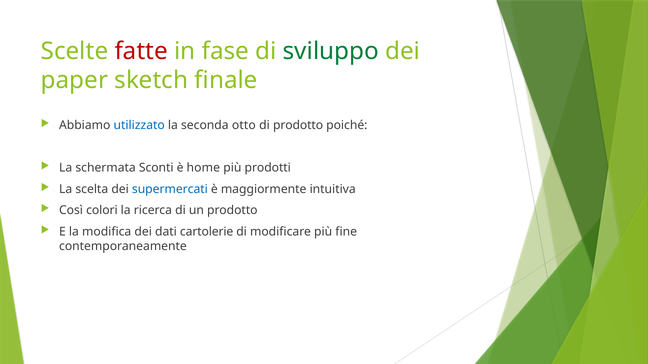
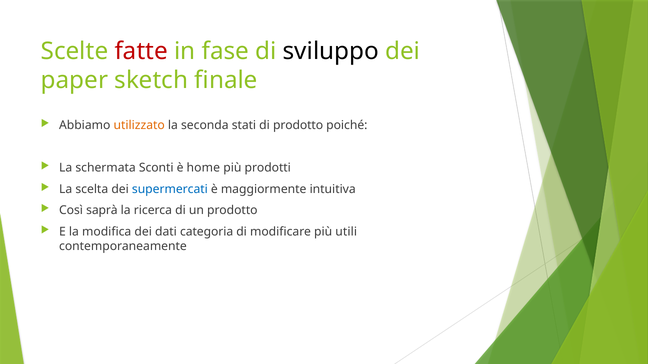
sviluppo colour: green -> black (331, 51)
utilizzato colour: blue -> orange (139, 125)
otto: otto -> stati (244, 125)
colori: colori -> saprà (102, 211)
cartolerie: cartolerie -> categoria (207, 232)
fine: fine -> utili (346, 232)
